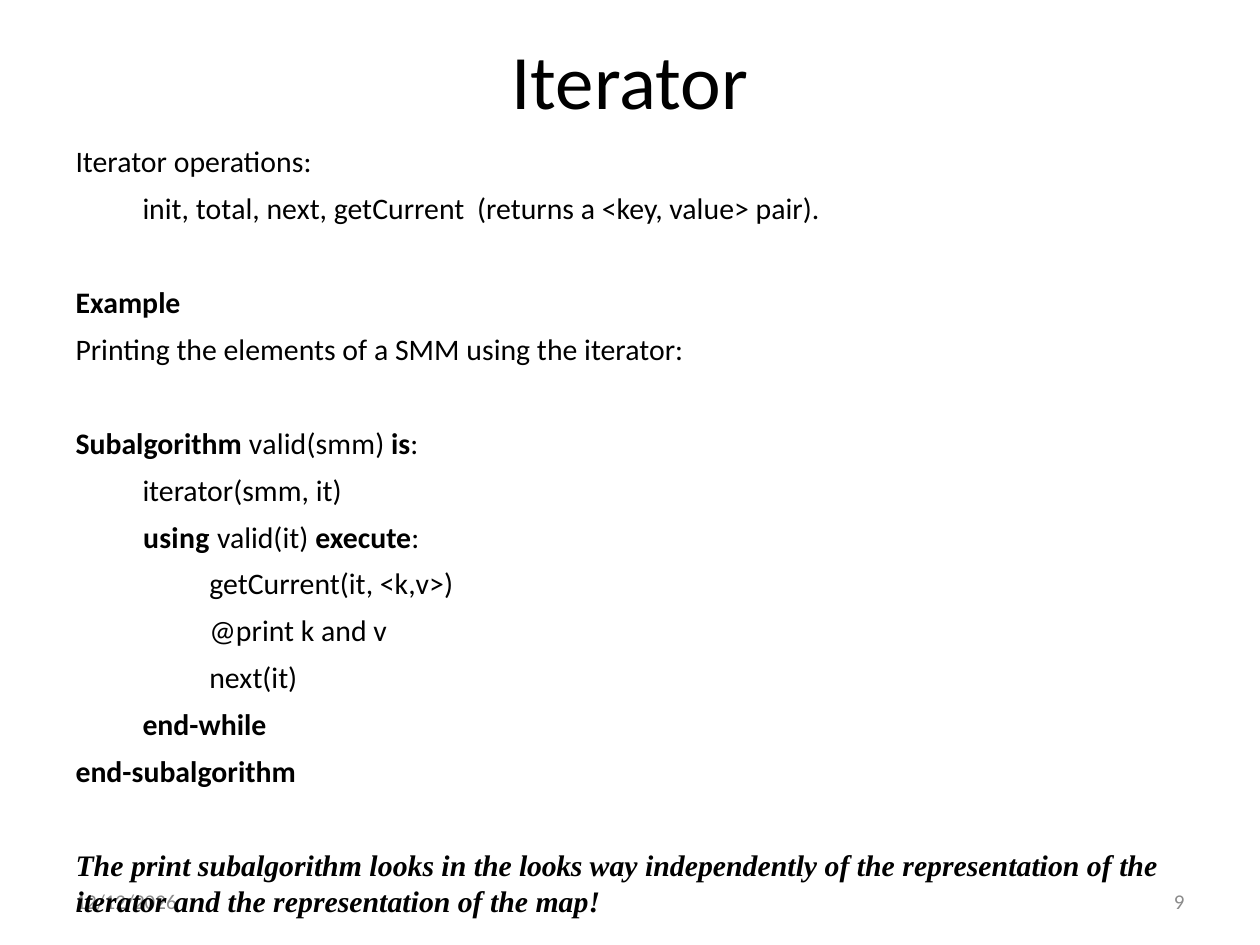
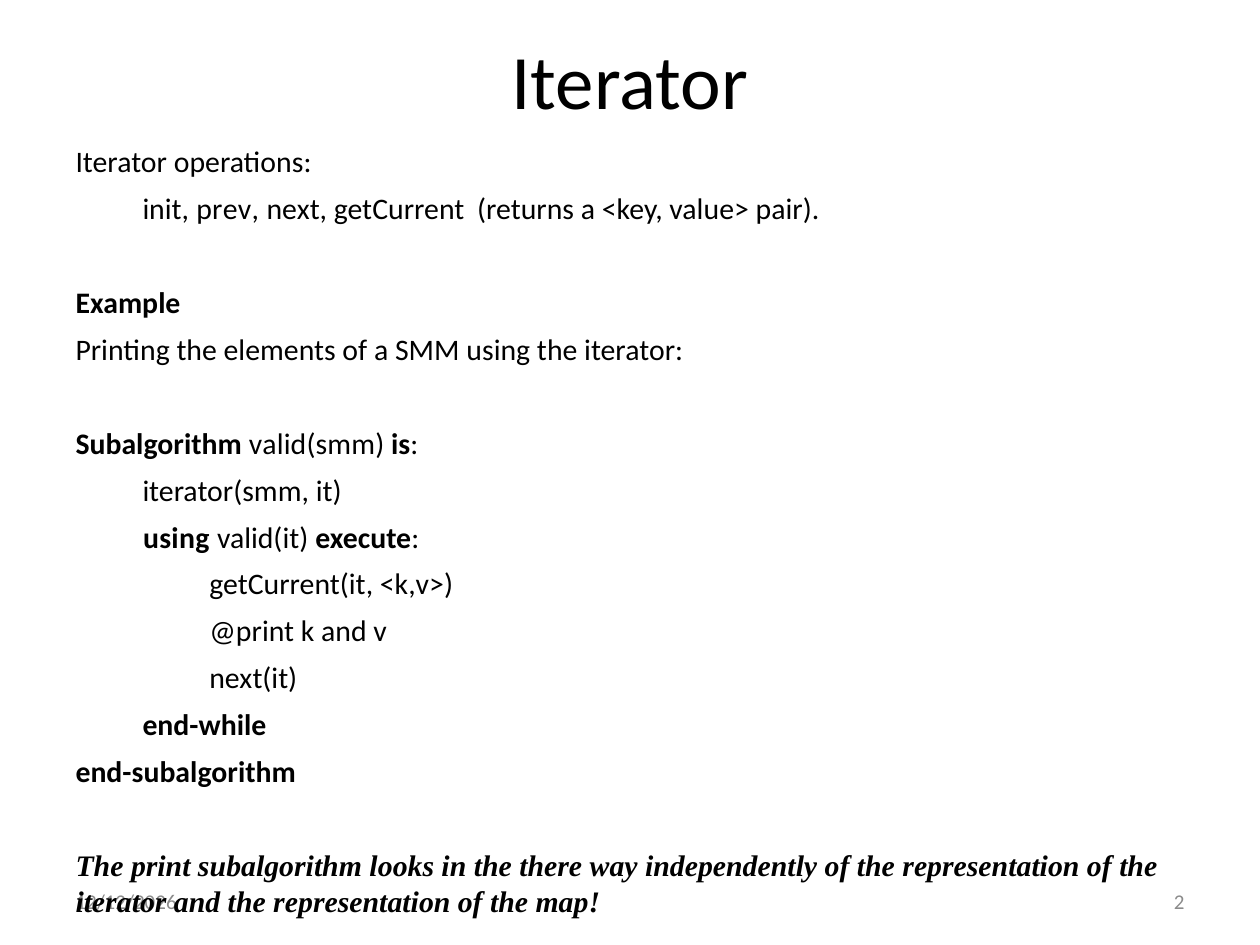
total: total -> prev (228, 210)
the looks: looks -> there (551, 867)
9: 9 -> 2 (1179, 902)
